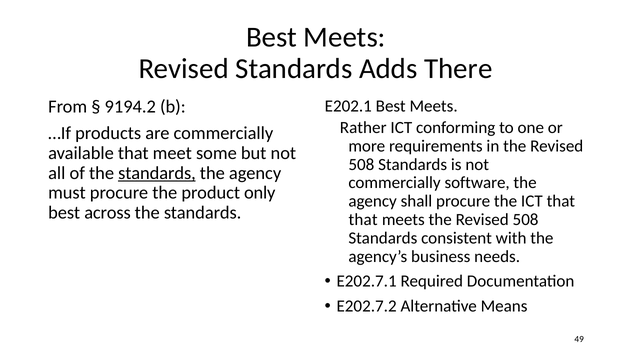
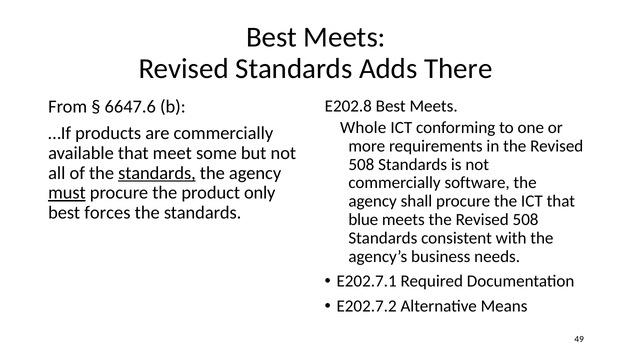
E202.1: E202.1 -> E202.8 (348, 106)
9194.2: 9194.2 -> 6647.6 (130, 107)
Rather: Rather -> Whole (363, 128)
must underline: none -> present (67, 193)
across: across -> forces (107, 213)
that: that -> blue (363, 220)
